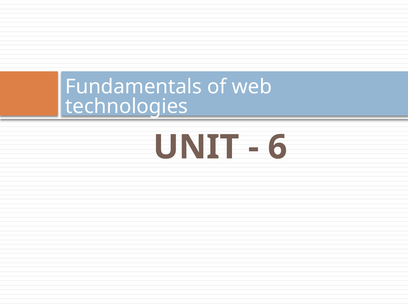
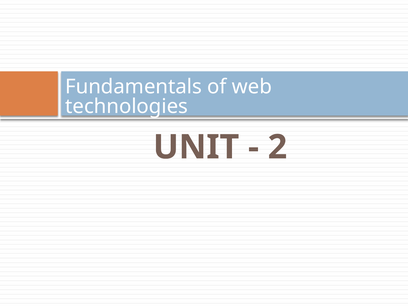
6: 6 -> 2 (277, 147)
